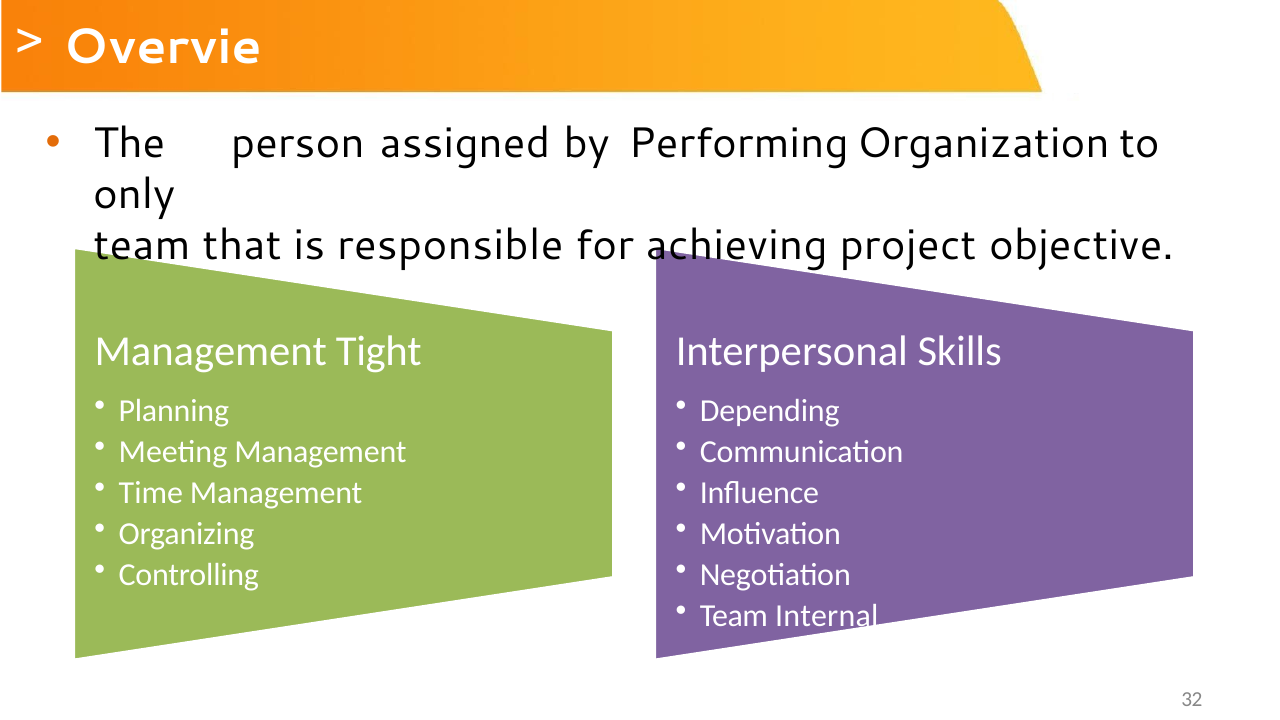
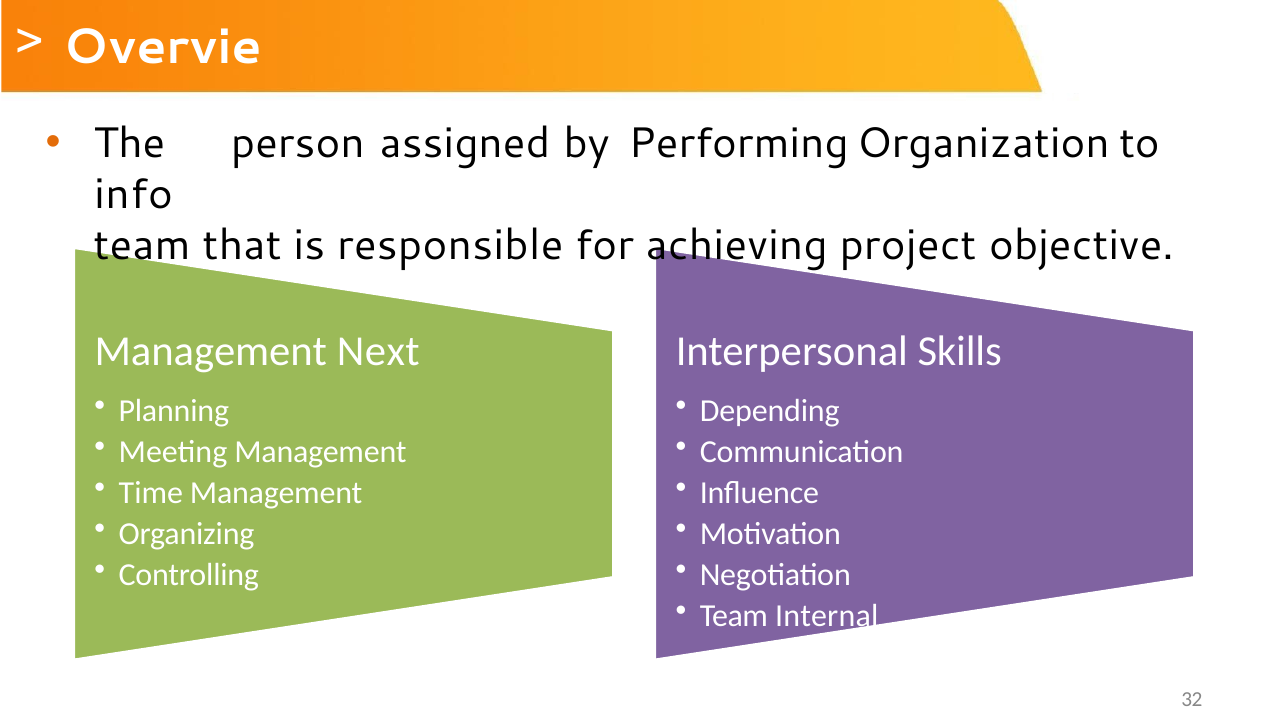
only: only -> info (134, 195)
Tight: Tight -> Next (378, 351)
